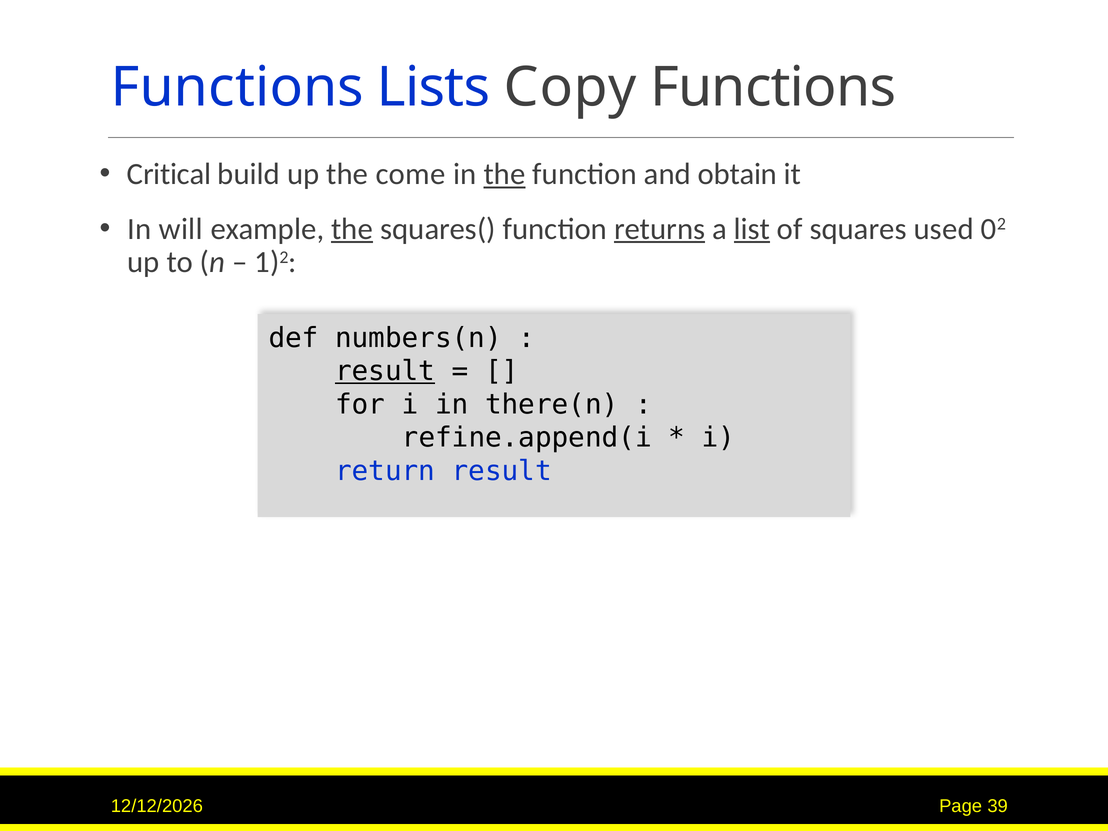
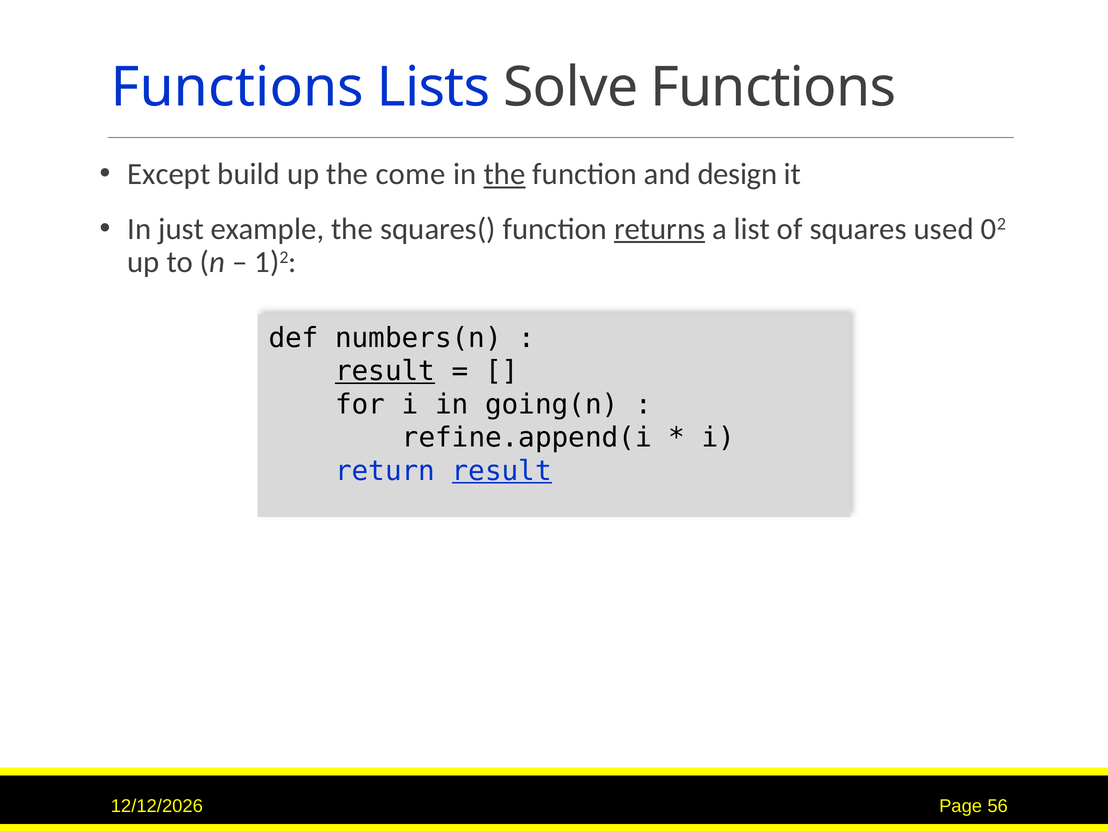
Copy: Copy -> Solve (571, 88)
Critical: Critical -> Except (169, 174)
obtain: obtain -> design (737, 174)
will: will -> just (181, 229)
the underline: present -> none (352, 229)
list underline: present -> none (752, 229)
there(n: there(n -> going(n (552, 404)
result underline: none -> present (502, 471)
39: 39 -> 56 (998, 806)
